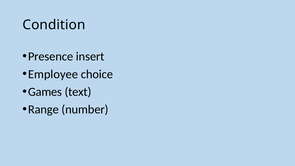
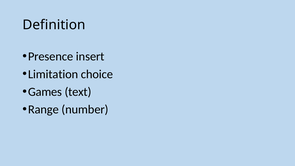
Condition: Condition -> Definition (54, 25)
Employee: Employee -> Limitation (53, 74)
